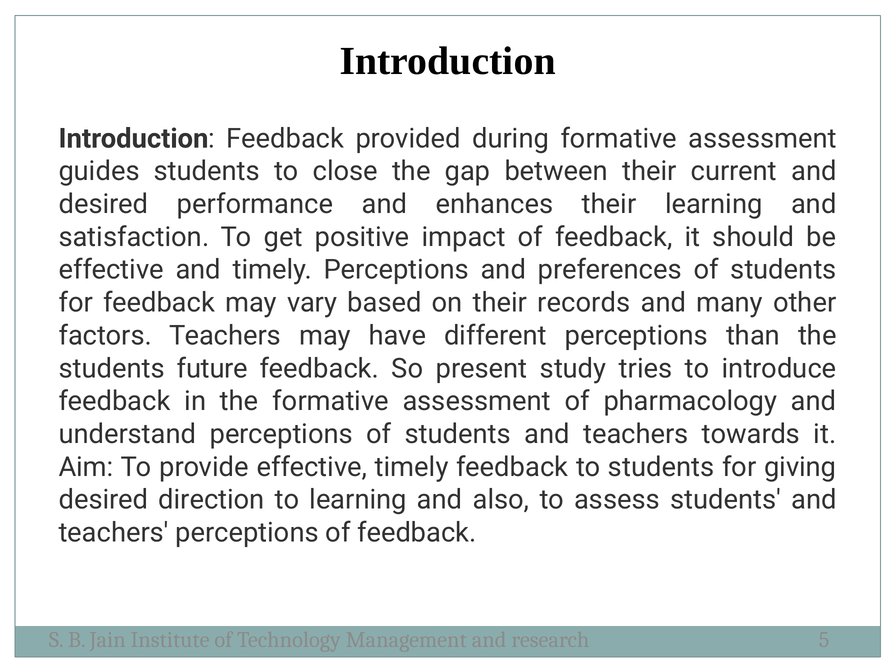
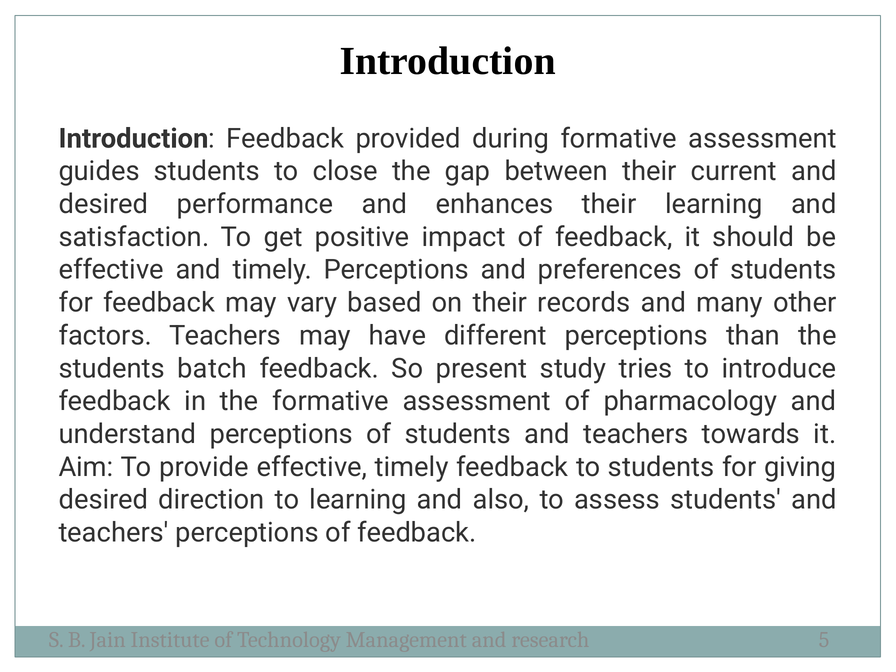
future: future -> batch (212, 368)
